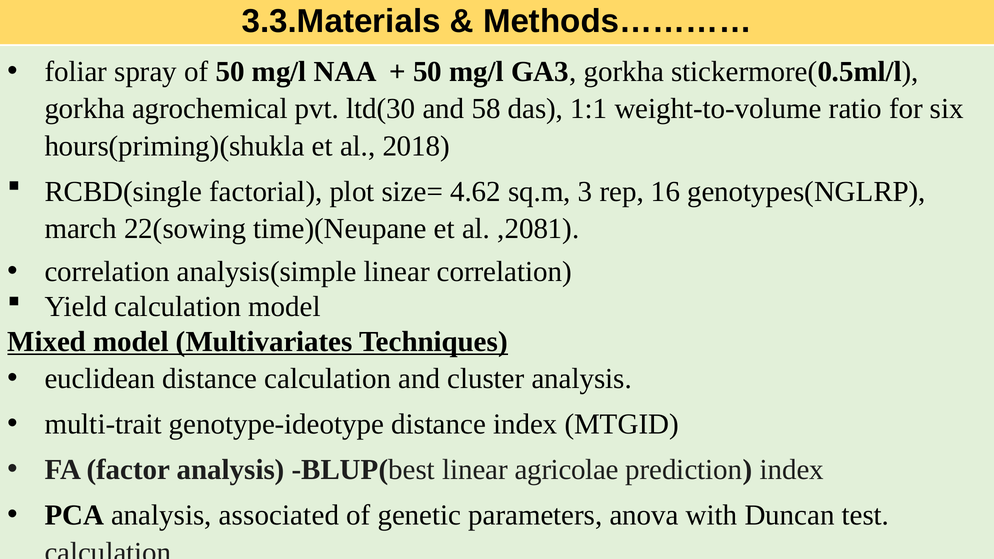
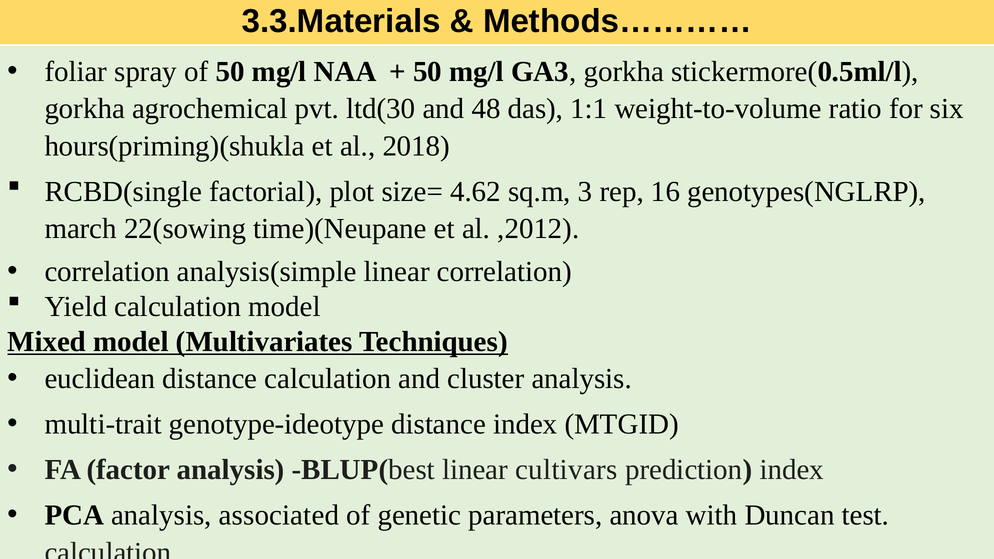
58: 58 -> 48 (486, 109)
,2081: ,2081 -> ,2012 (538, 229)
agricolae: agricolae -> cultivars (566, 470)
